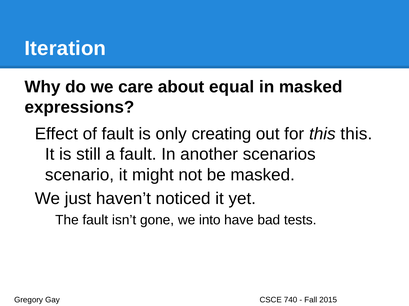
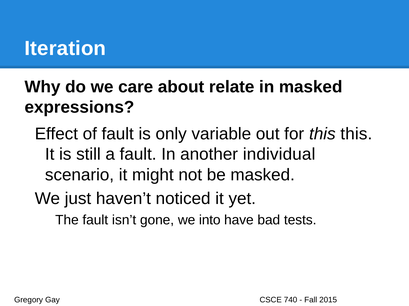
equal: equal -> relate (232, 87)
creating: creating -> variable (221, 134)
scenarios: scenarios -> individual (279, 155)
